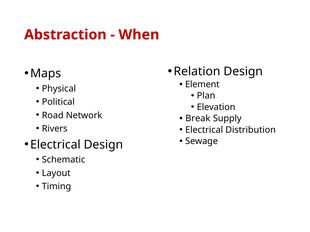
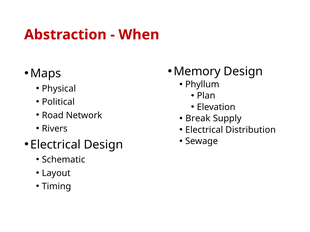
Relation: Relation -> Memory (197, 72)
Element: Element -> Phyllum (202, 85)
